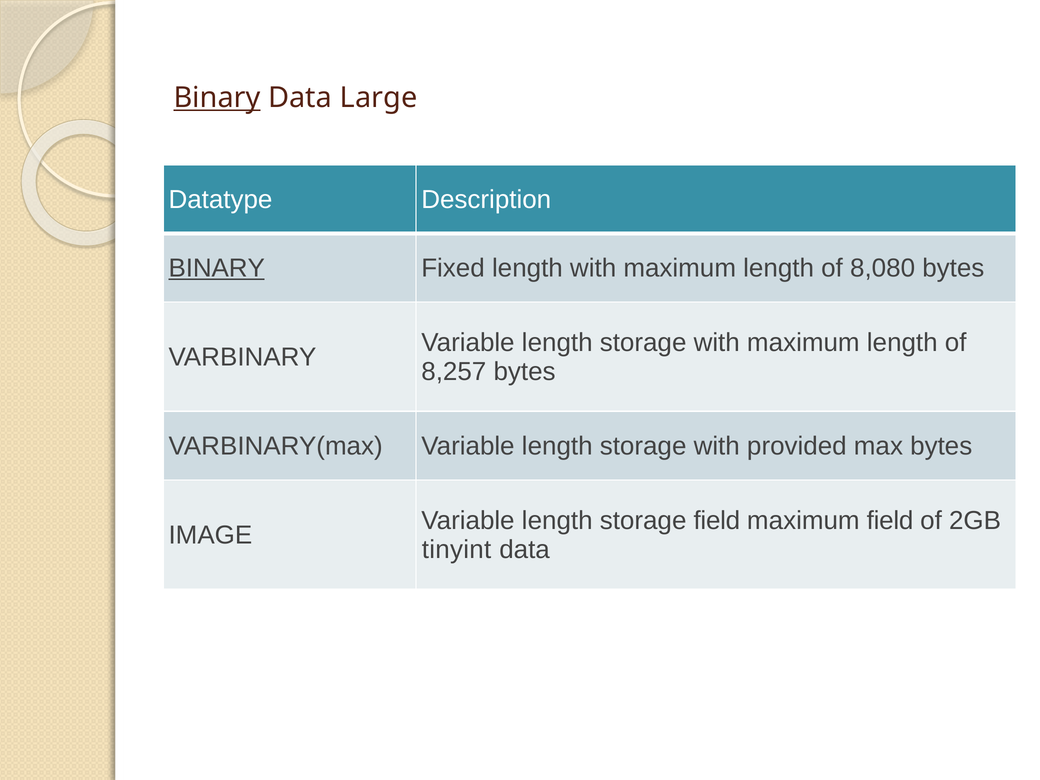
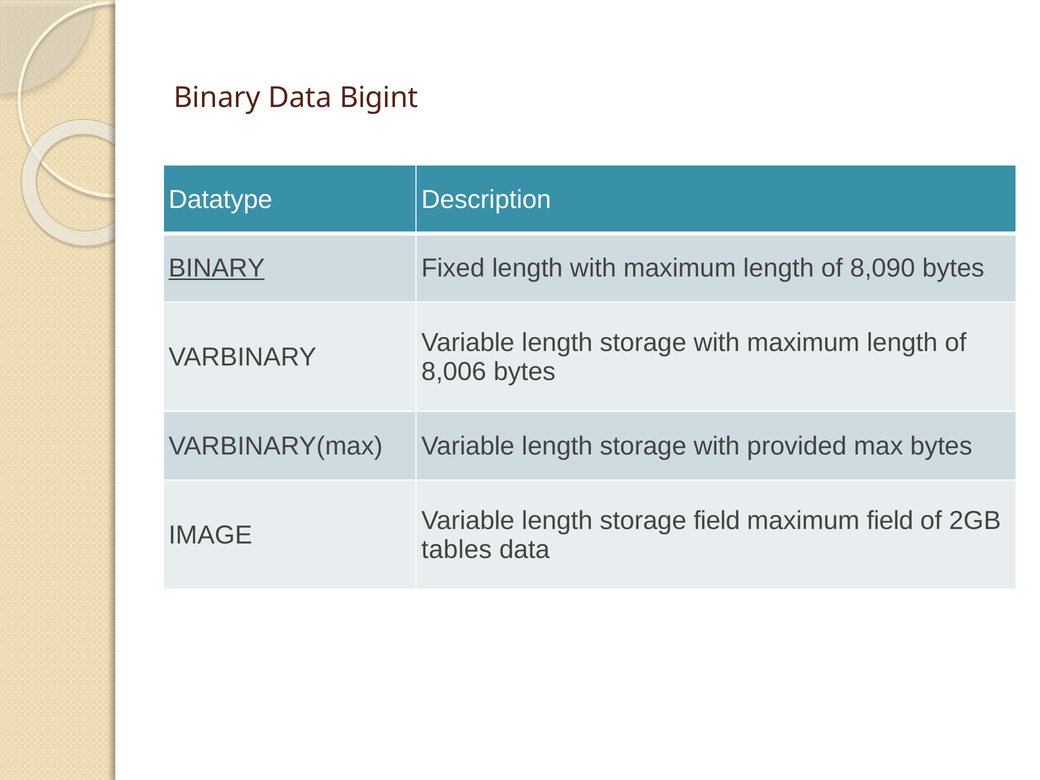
Binary underline: present -> none (217, 98)
Large: Large -> Bigint (379, 98)
8,080: 8,080 -> 8,090 (883, 268)
8,257: 8,257 -> 8,006 (454, 372)
tinyint: tinyint -> tables (457, 550)
